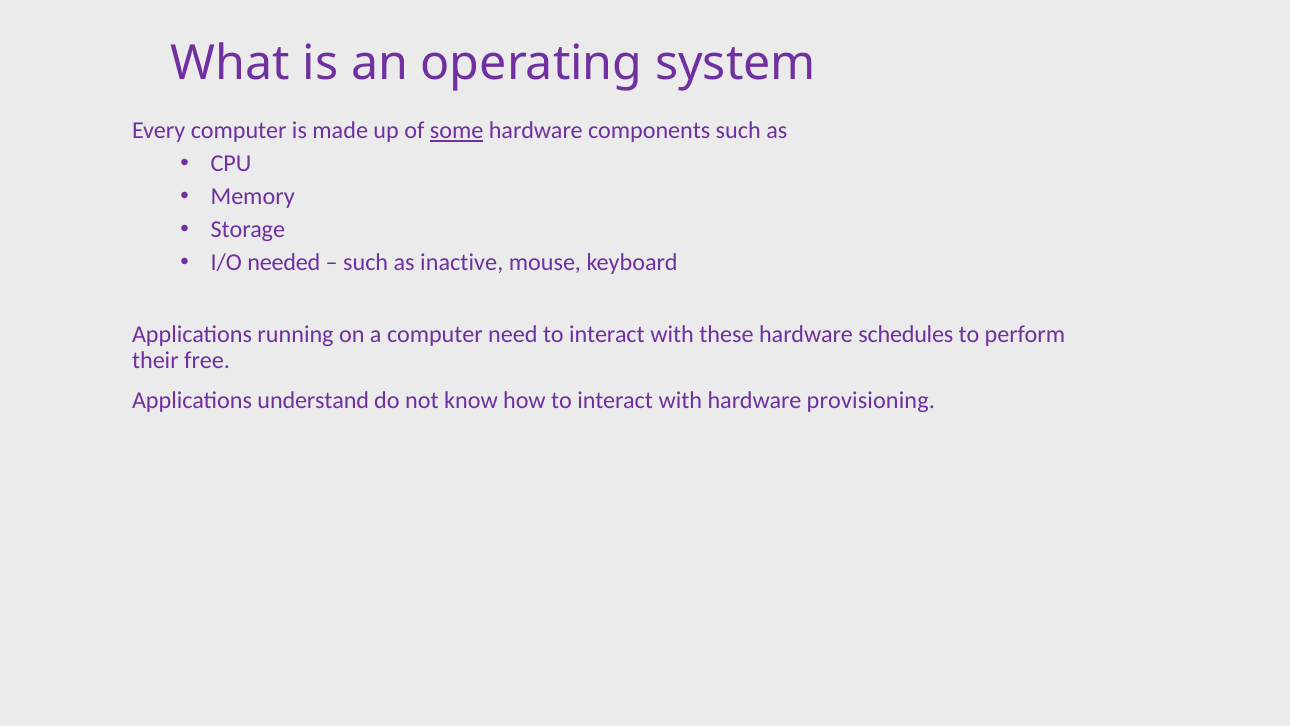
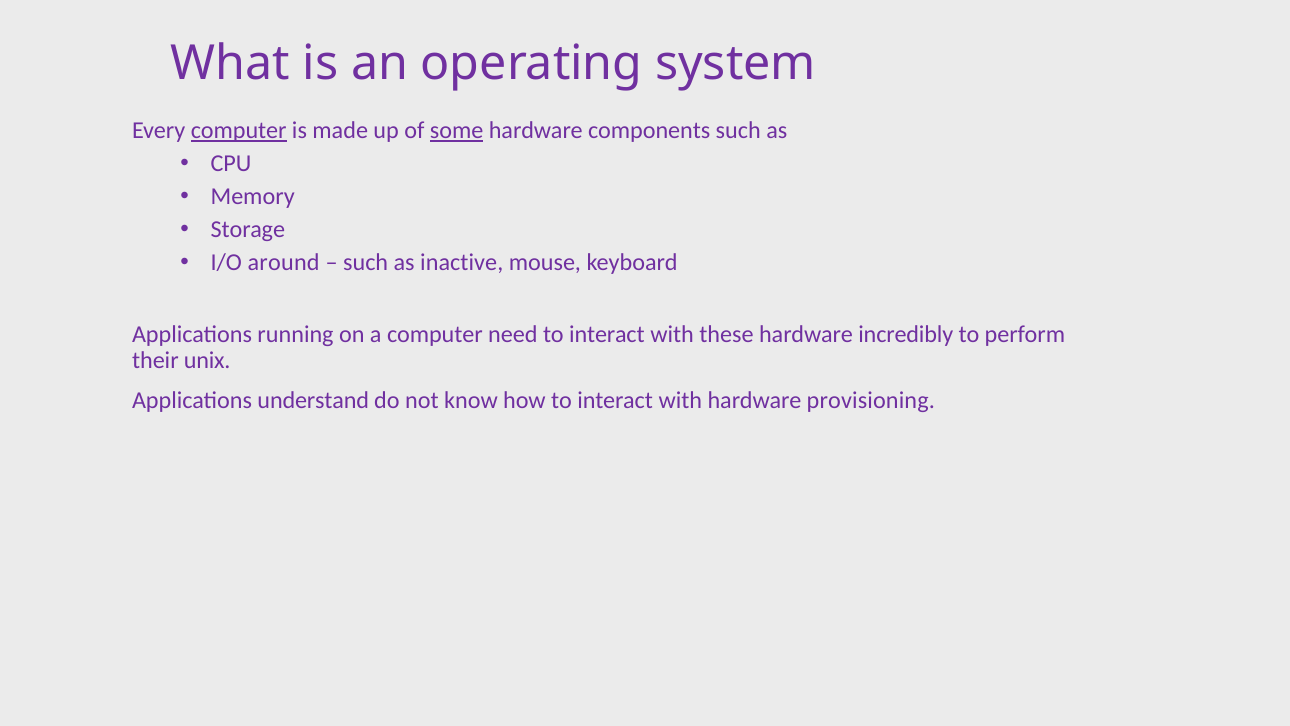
computer underline: none -> present (239, 131)
needed: needed -> around (284, 262)
schedules: schedules -> incredibly (906, 334)
free: free -> unix (207, 360)
